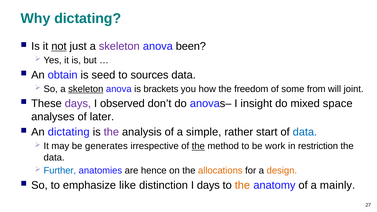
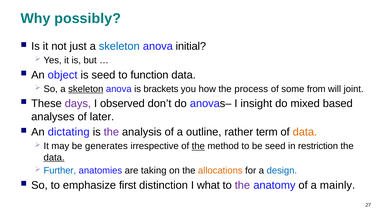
Why dictating: dictating -> possibly (88, 19)
not underline: present -> none (59, 46)
skeleton colour: purple -> blue (119, 46)
been: been -> initial (191, 46)
obtain: obtain -> object (63, 75)
sources: sources -> function (150, 75)
freedom: freedom -> process (251, 89)
space: space -> based (338, 104)
simple: simple -> outline (204, 132)
start: start -> term (267, 132)
data colour: blue -> orange (305, 132)
be work: work -> seed (275, 146)
data underline: none -> present (54, 157)
hence: hence -> taking (154, 171)
design colour: orange -> blue (282, 171)
like: like -> first (128, 185)
I days: days -> what (208, 185)
the colour: orange -> purple (242, 185)
